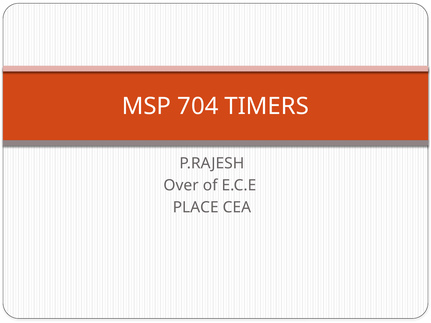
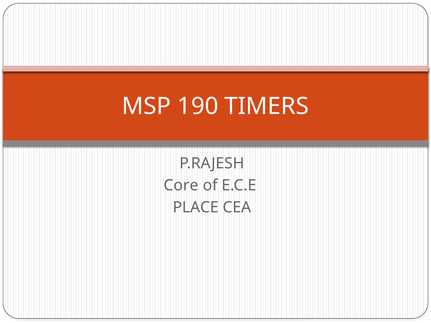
704: 704 -> 190 (198, 106)
Over: Over -> Core (181, 186)
